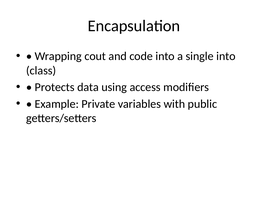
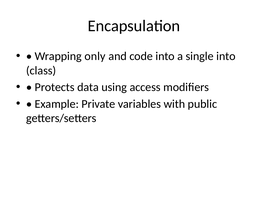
cout: cout -> only (95, 56)
